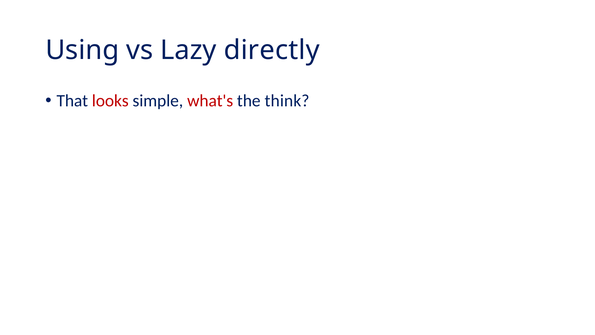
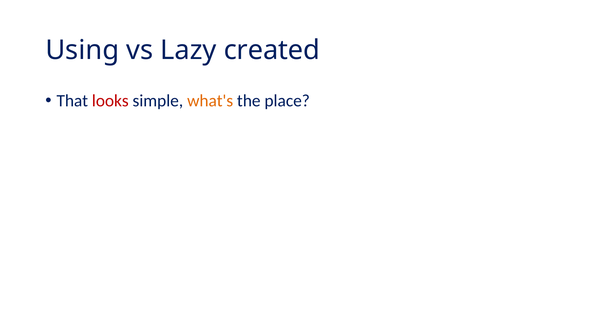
directly: directly -> created (272, 50)
what's colour: red -> orange (210, 101)
think: think -> place (287, 101)
